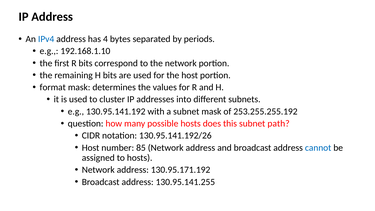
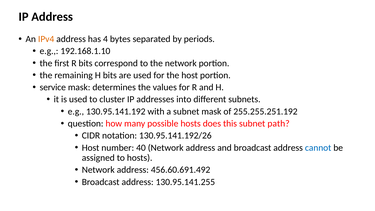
IPv4 colour: blue -> orange (46, 39)
format: format -> service (53, 87)
253.255.255.192: 253.255.255.192 -> 255.255.251.192 (265, 111)
85: 85 -> 40 (141, 148)
130.95.171.192: 130.95.171.192 -> 456.60.691.492 (181, 170)
